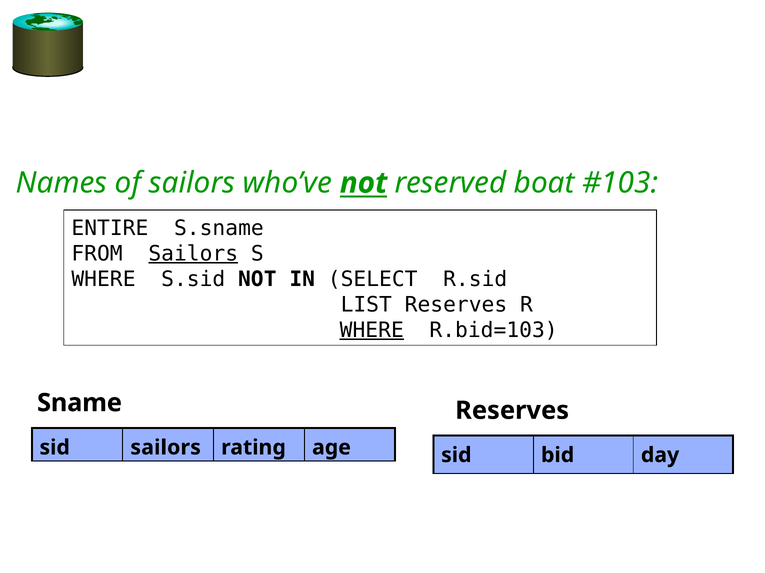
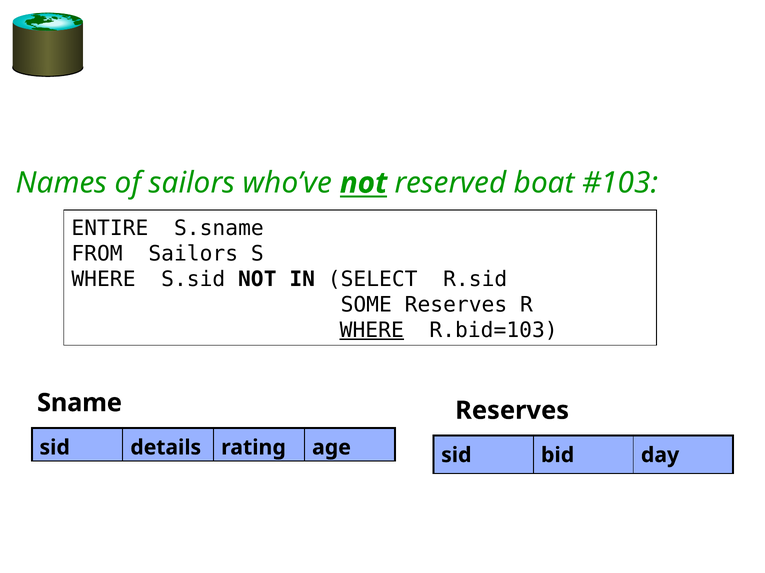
Sailors underline: present -> none (193, 254)
LIST: LIST -> SOME (366, 305)
sid sailors: sailors -> details (166, 448)
